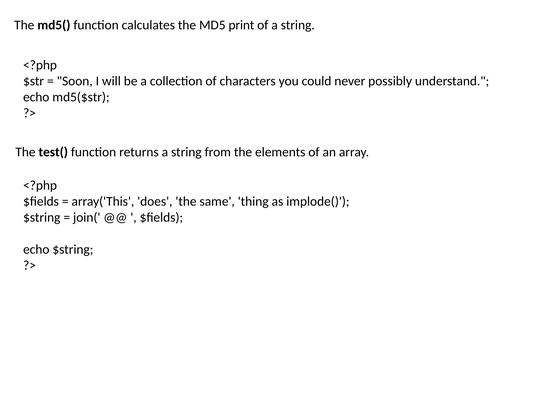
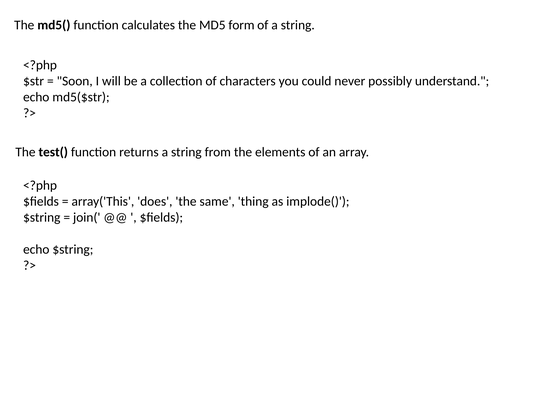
print: print -> form (241, 25)
